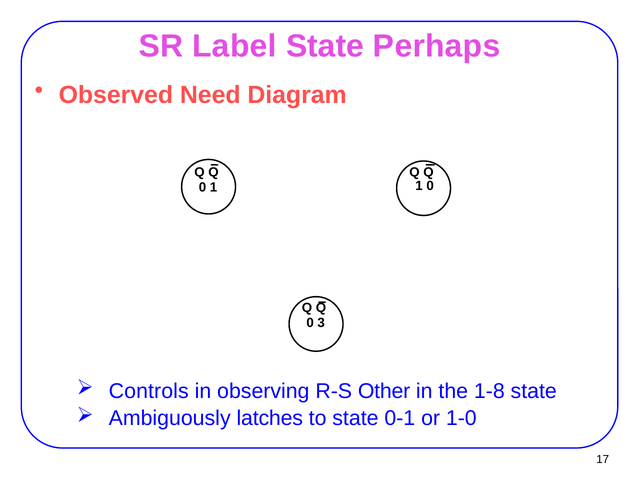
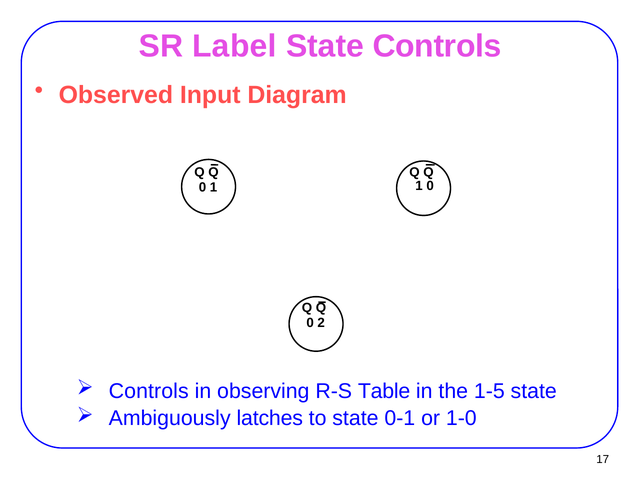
State Perhaps: Perhaps -> Controls (437, 46)
Need: Need -> Input (210, 95)
3: 3 -> 2 (321, 323)
Other: Other -> Table (384, 390)
1-8: 1-8 -> 1-5 (489, 390)
